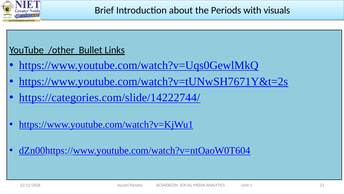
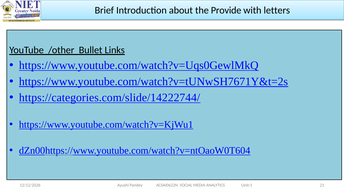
Periods: Periods -> Provide (226, 10)
visuals: visuals -> letters (277, 10)
